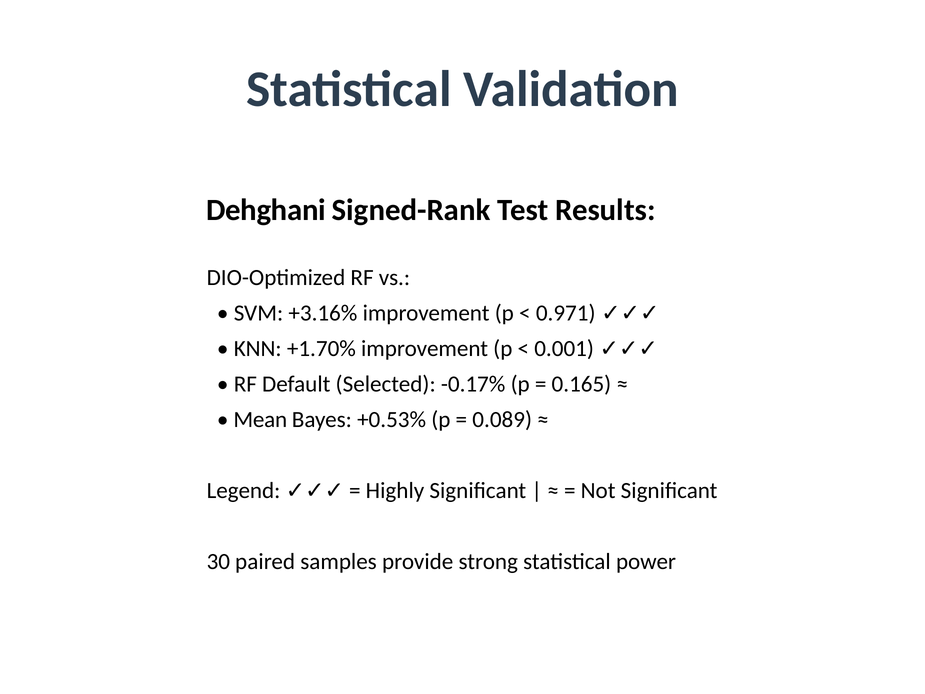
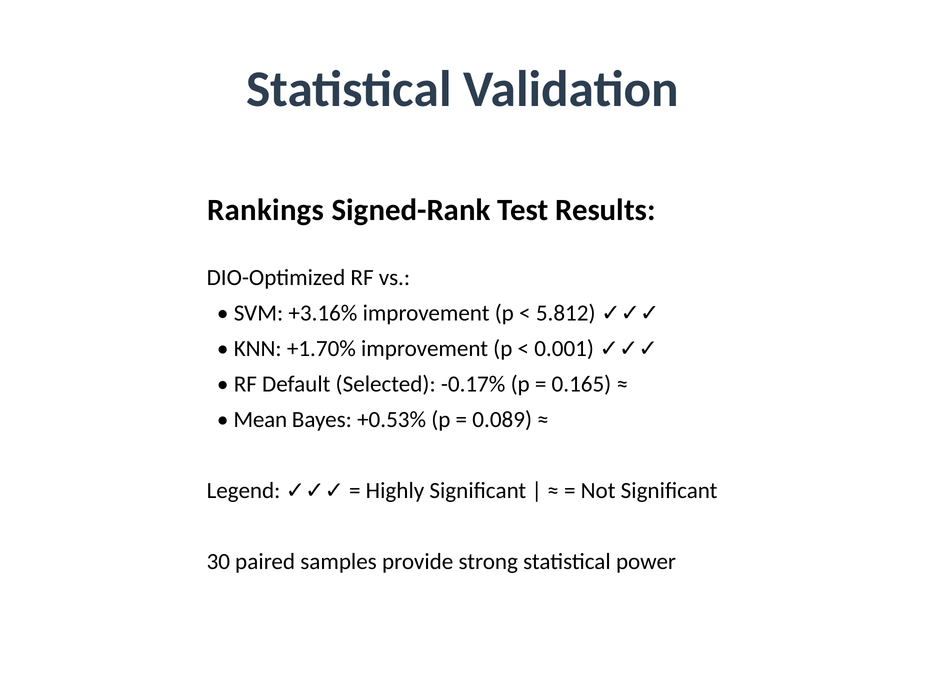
Dehghani: Dehghani -> Rankings (266, 210)
0.971: 0.971 -> 5.812 (566, 313)
